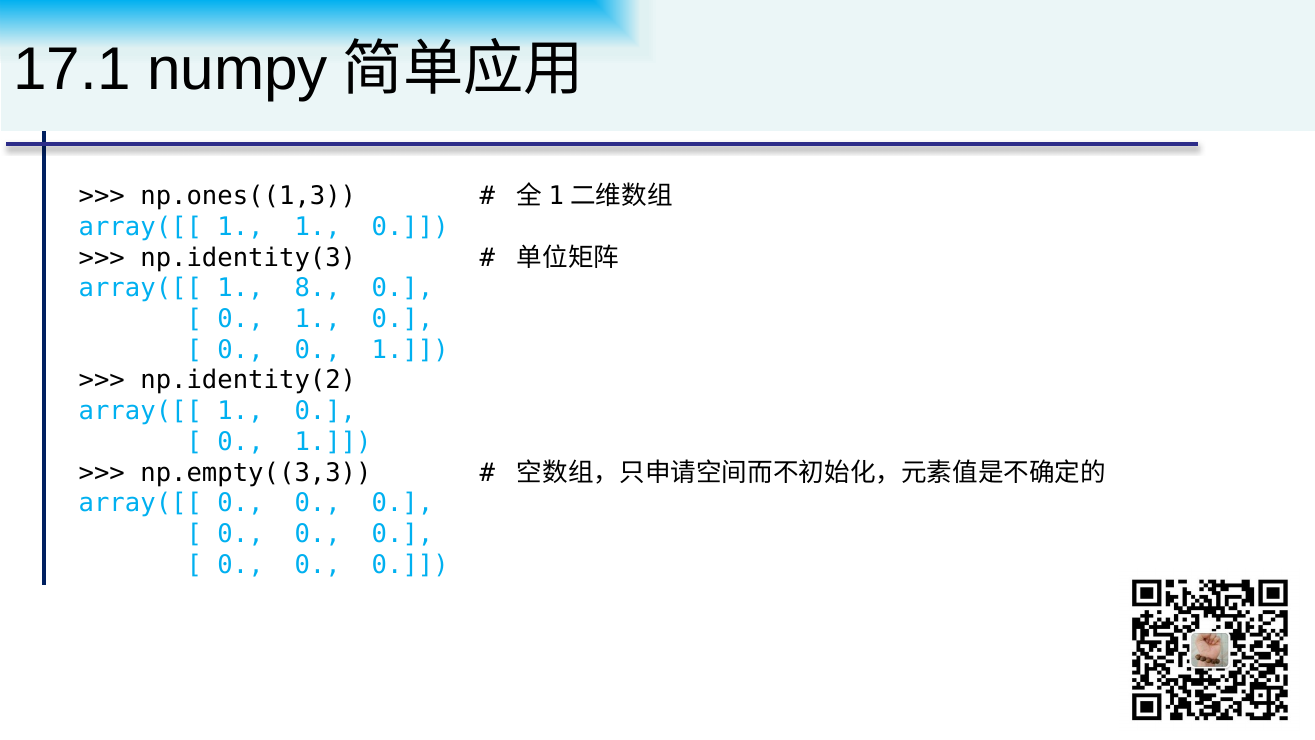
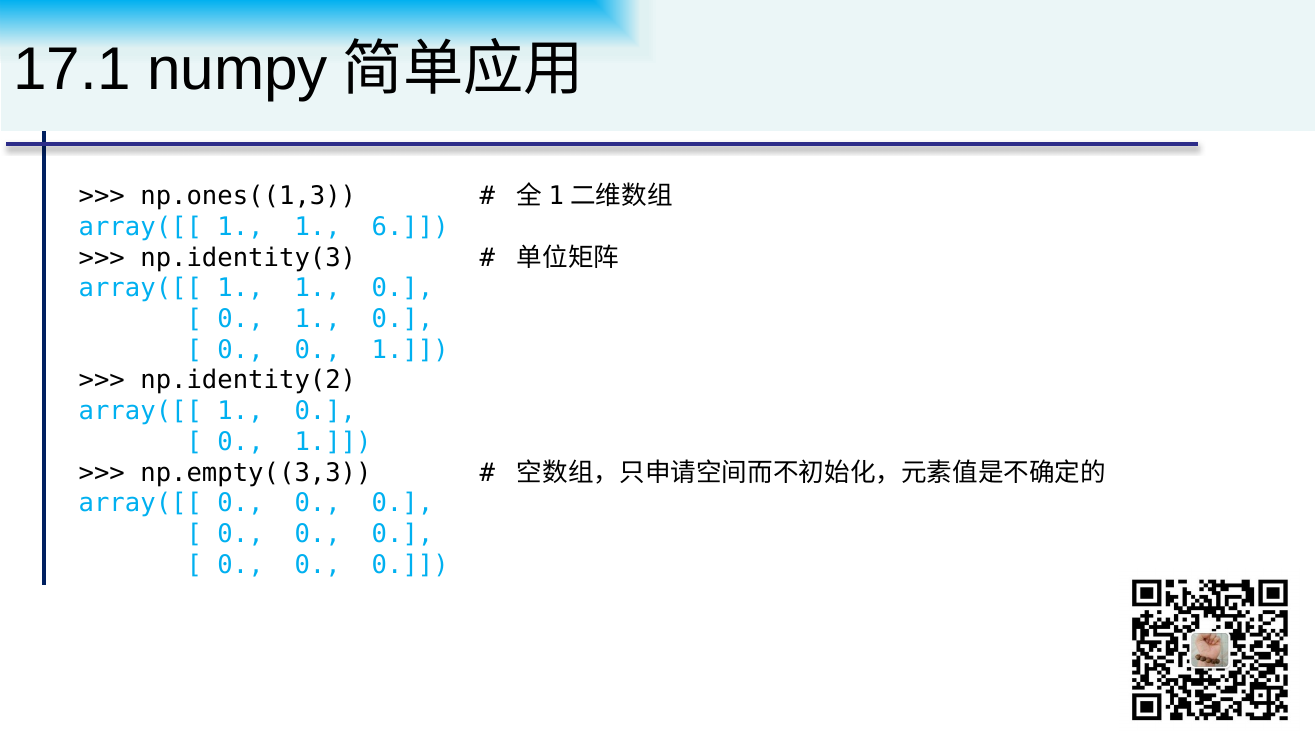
1 1 0: 0 -> 6 (410, 227)
8: 8 -> 1 (318, 288)
